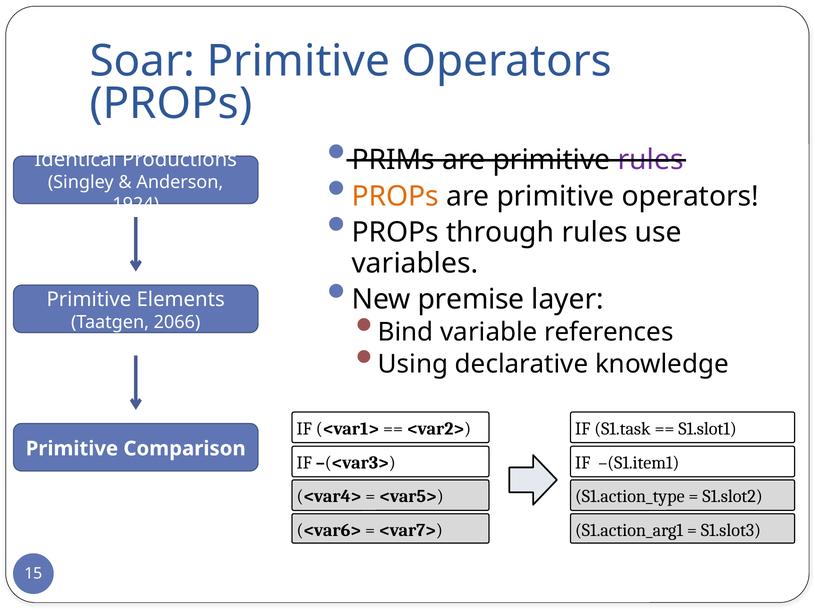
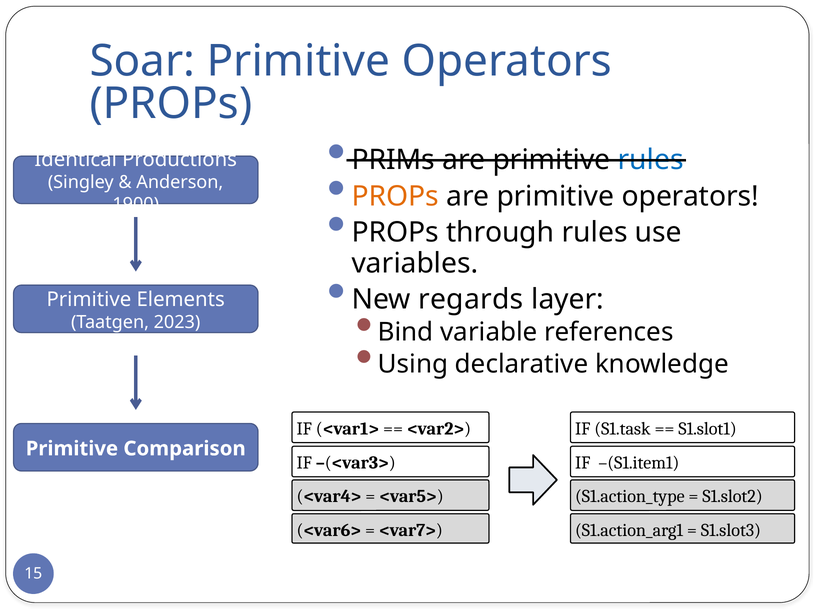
rules colour: purple -> blue (651, 160)
1924: 1924 -> 1900 (136, 204)
premise: premise -> regards (471, 300)
2066: 2066 -> 2023 (177, 322)
